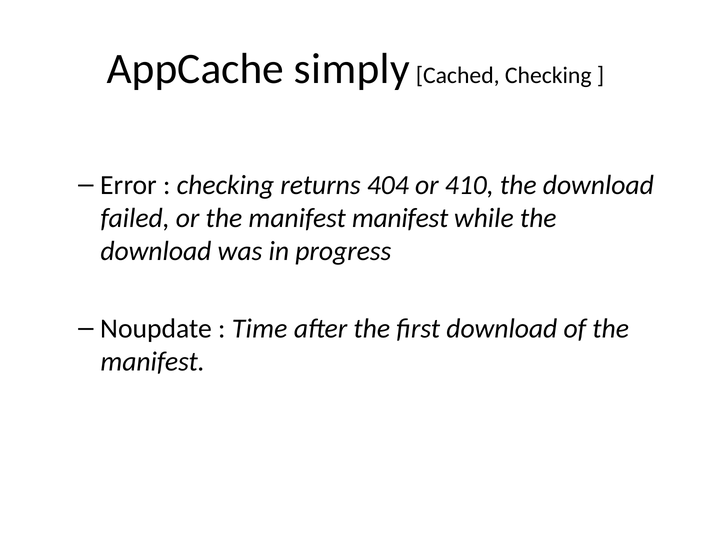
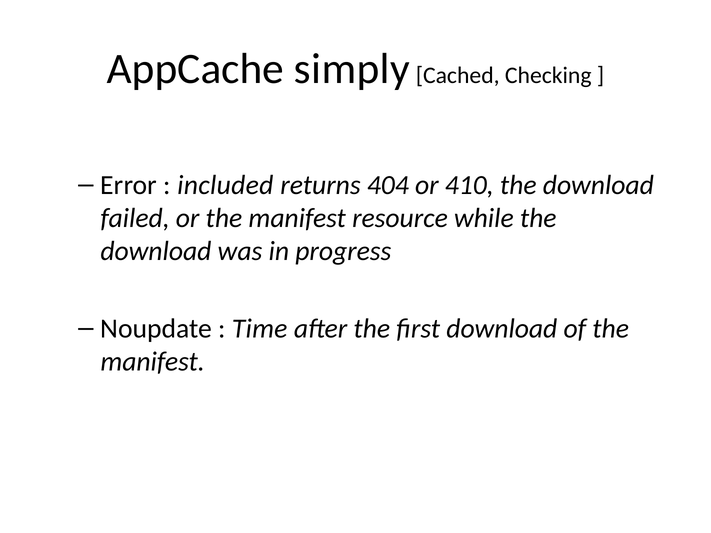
checking: checking -> included (225, 185)
manifest manifest: manifest -> resource (400, 218)
